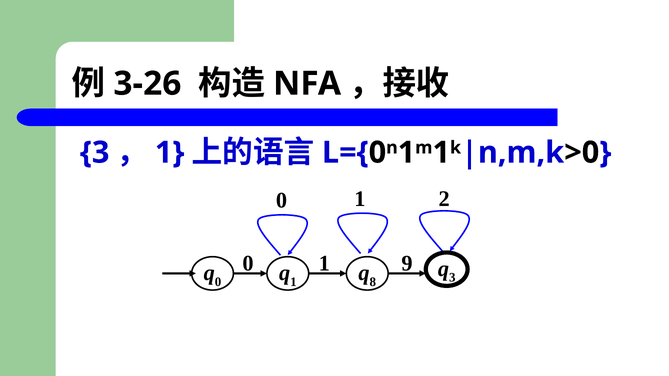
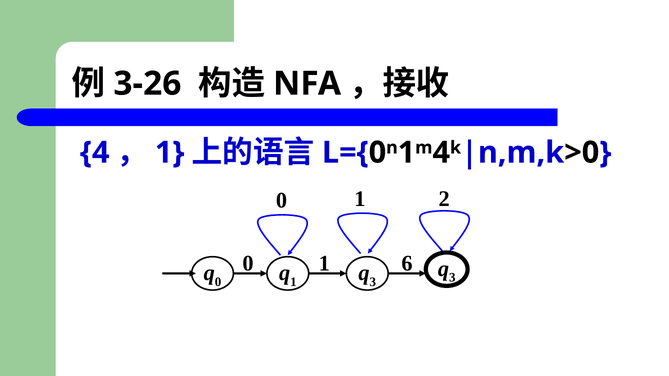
3: 3 -> 4 (95, 153)
1: 1 -> 4 (441, 153)
9: 9 -> 6 (407, 263)
8: 8 -> 3 (373, 282)
